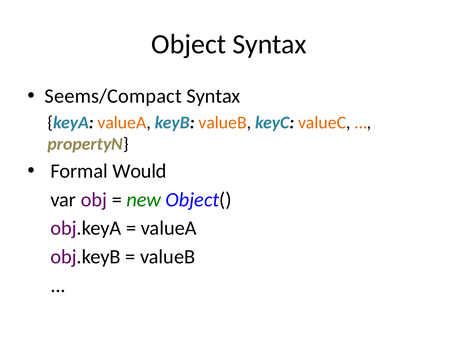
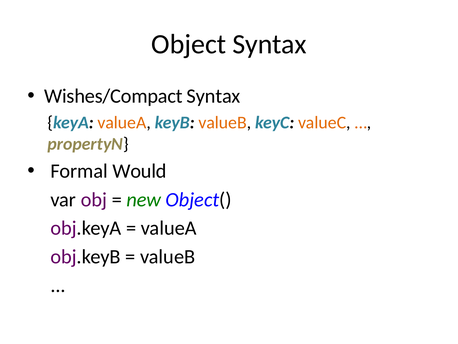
Seems/Compact: Seems/Compact -> Wishes/Compact (113, 96)
